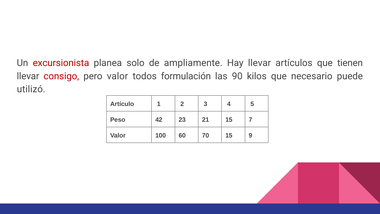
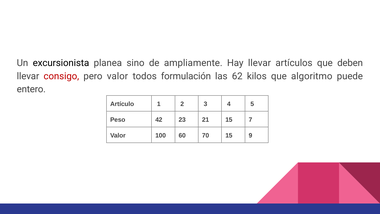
excursionista colour: red -> black (61, 63)
solo: solo -> sino (136, 63)
tienen: tienen -> deben (350, 63)
90: 90 -> 62 (237, 76)
necesario: necesario -> algoritmo (312, 76)
utilizó: utilizó -> entero (31, 89)
